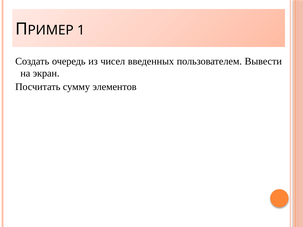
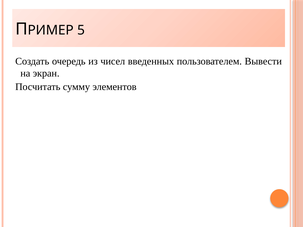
1: 1 -> 5 (81, 30)
